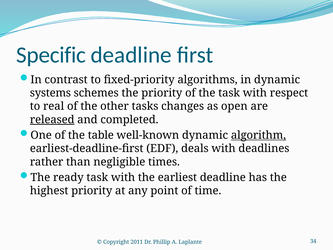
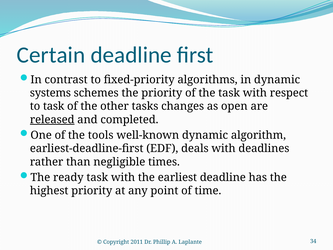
Specific: Specific -> Certain (51, 55)
to real: real -> task (54, 106)
table: table -> tools (101, 135)
algorithm underline: present -> none (258, 135)
